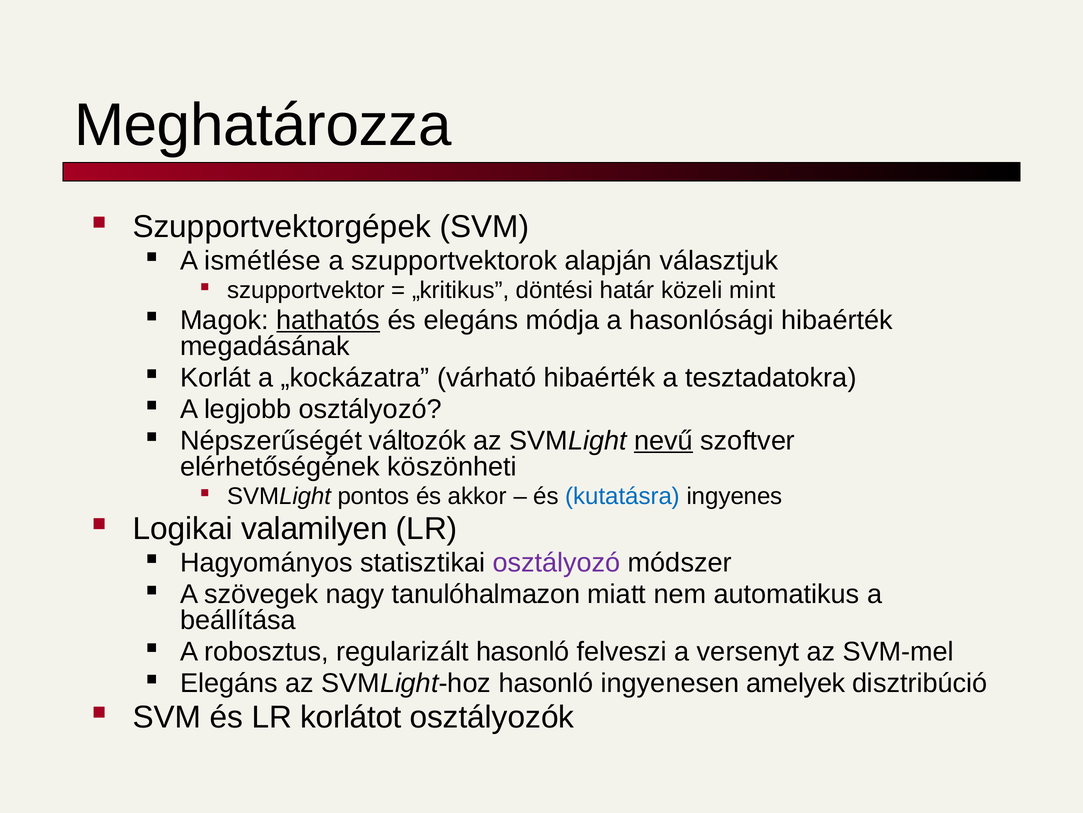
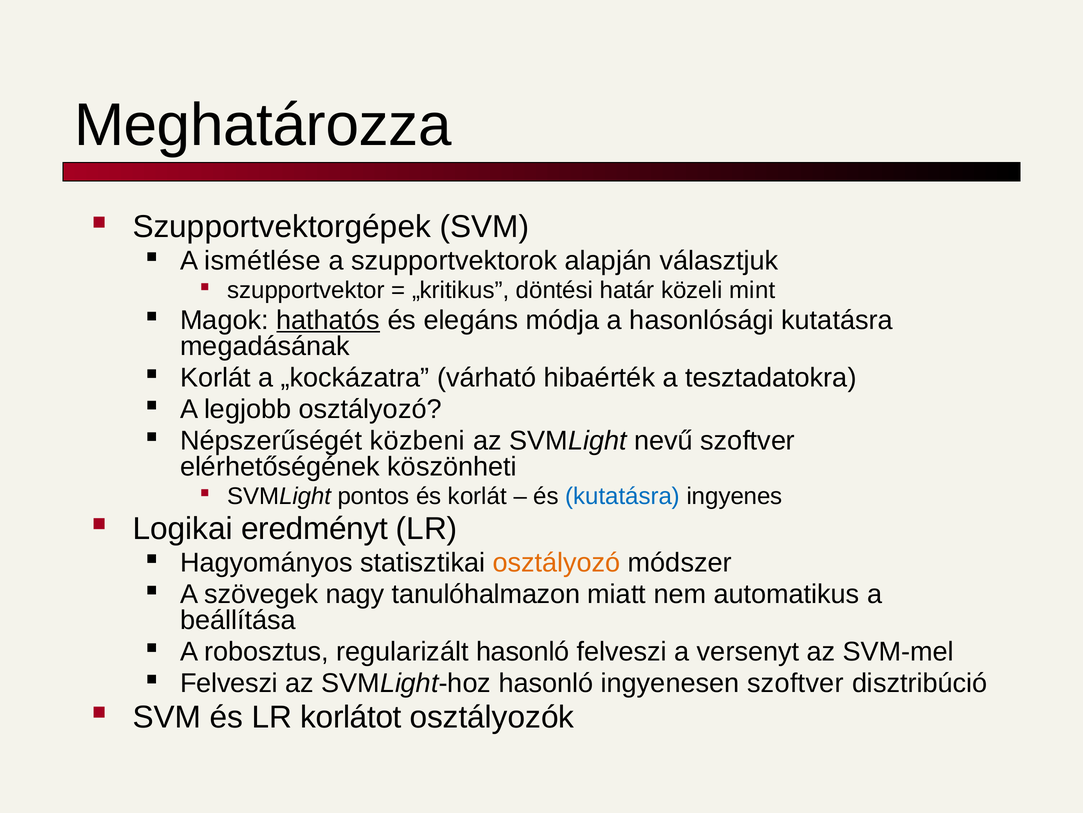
hasonlósági hibaérték: hibaérték -> kutatásra (837, 320)
változók: változók -> közbeni (417, 440)
nevű underline: present -> none (664, 440)
és akkor: akkor -> korlát (477, 496)
valamilyen: valamilyen -> eredményt (314, 528)
osztályozó colour: purple -> orange (557, 562)
Elegáns: Elegáns -> Felveszi (229, 682)
ingyenesen amelyek: amelyek -> szoftver (795, 682)
